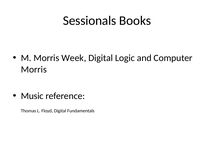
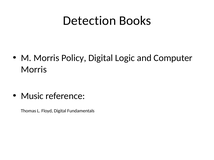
Sessionals: Sessionals -> Detection (89, 21)
Week: Week -> Policy (74, 58)
